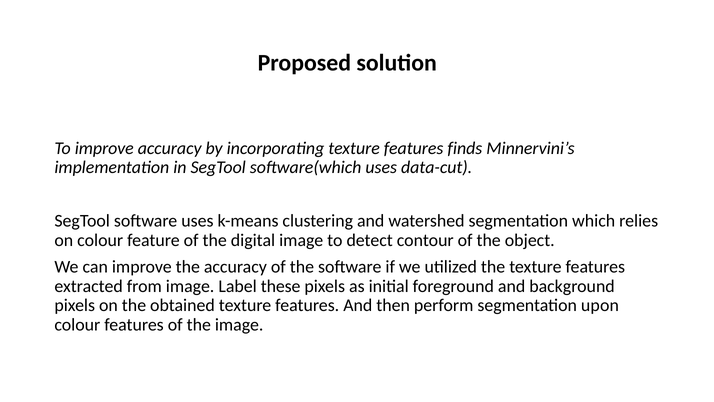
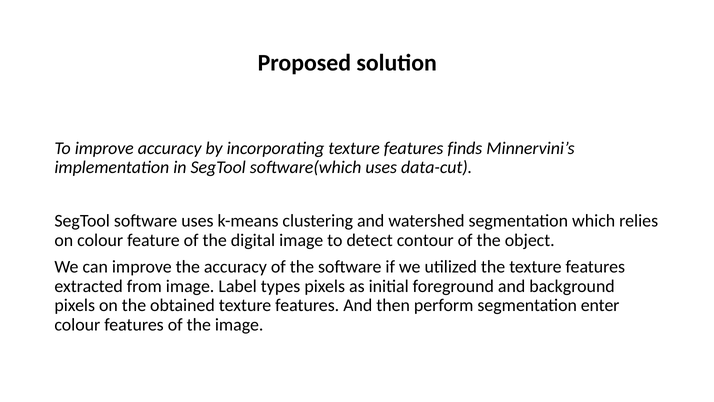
these: these -> types (281, 286)
upon: upon -> enter (600, 305)
